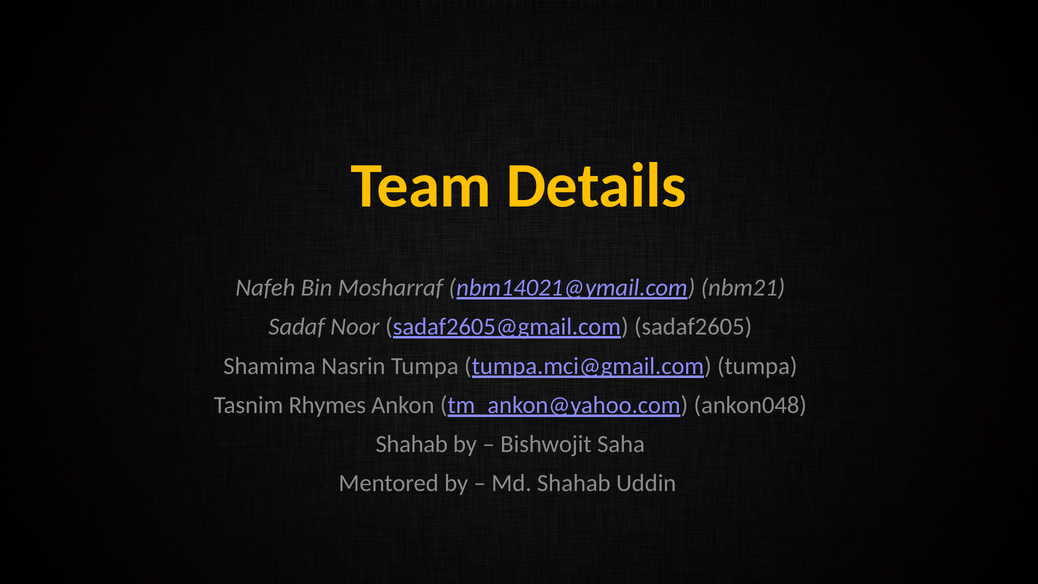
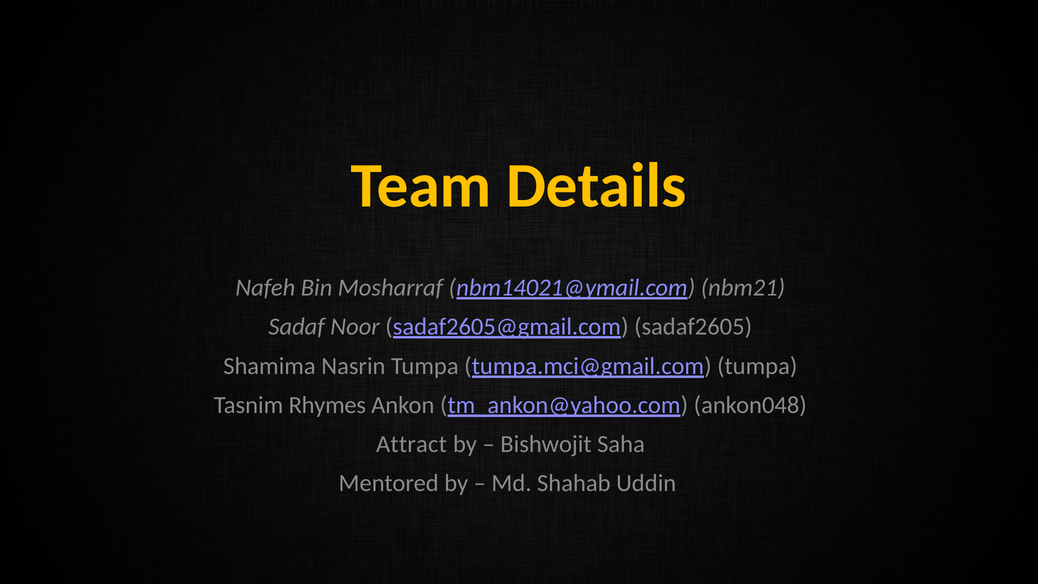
Shahab: Shahab -> Attract (411, 444)
